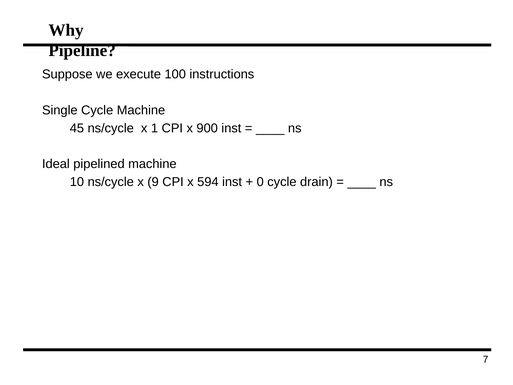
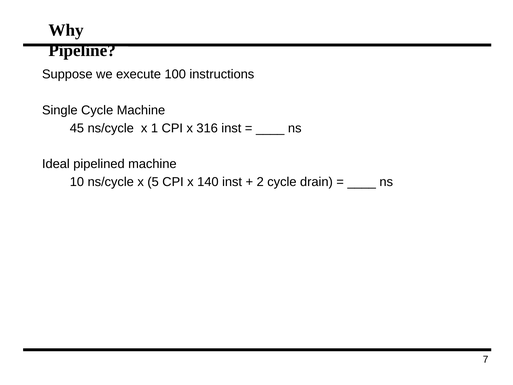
900: 900 -> 316 (207, 128)
9: 9 -> 5 (153, 182)
594: 594 -> 140 (208, 182)
0: 0 -> 2 (260, 182)
